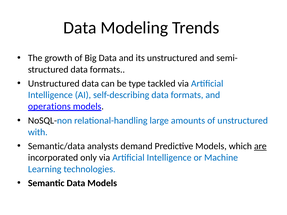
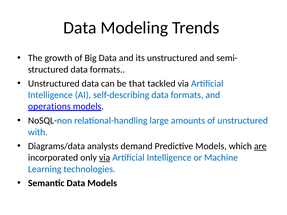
type: type -> that (137, 84)
Semantic/data: Semantic/data -> Diagrams/data (57, 146)
via underline: none -> present (105, 158)
